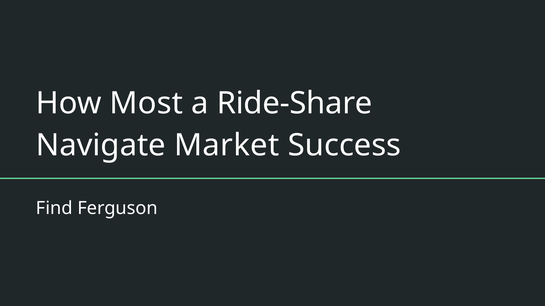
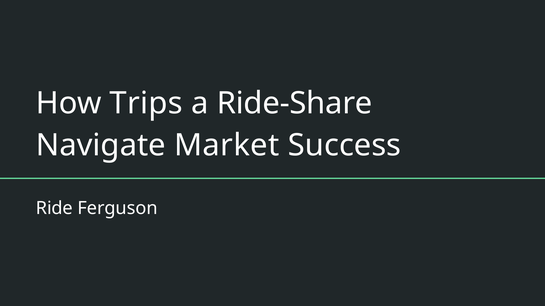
Most: Most -> Trips (146, 103)
Find: Find -> Ride (54, 209)
